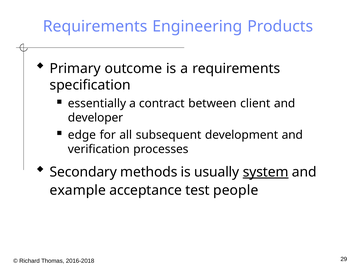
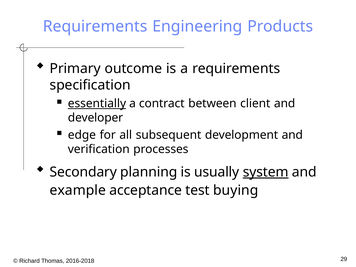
essentially underline: none -> present (97, 103)
methods: methods -> planning (149, 172)
people: people -> buying (236, 190)
